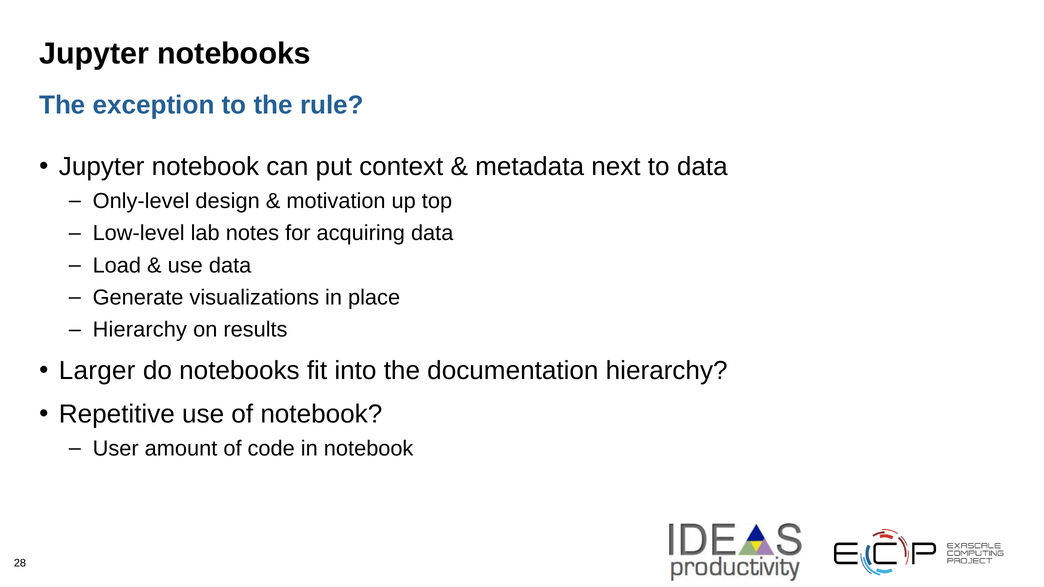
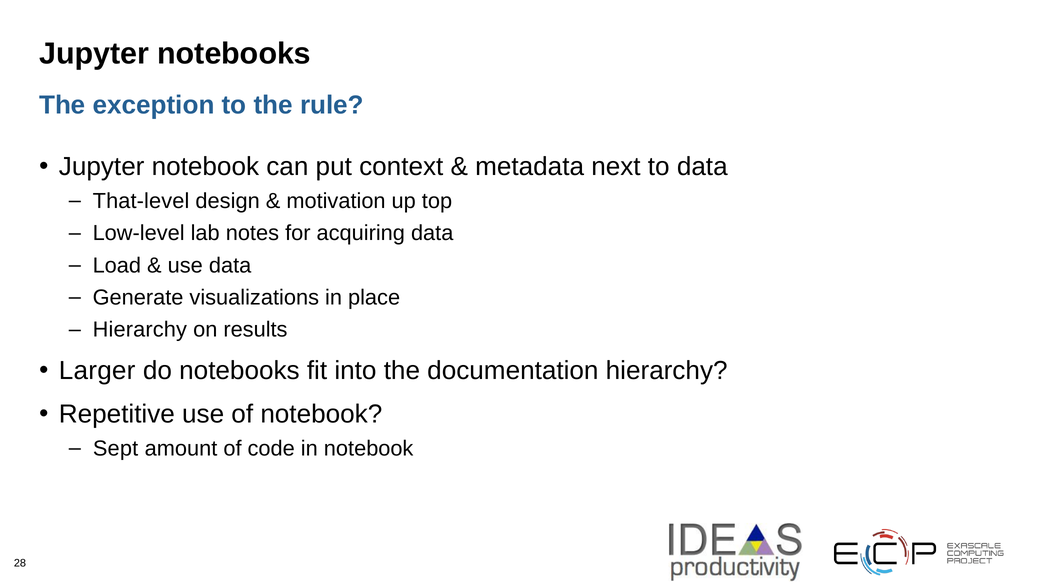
Only-level: Only-level -> That-level (141, 201)
User: User -> Sept (116, 449)
